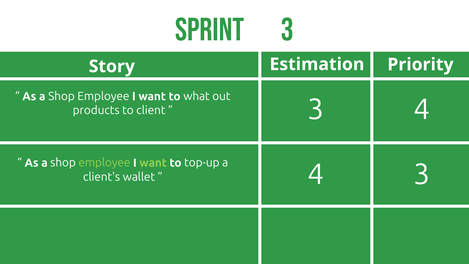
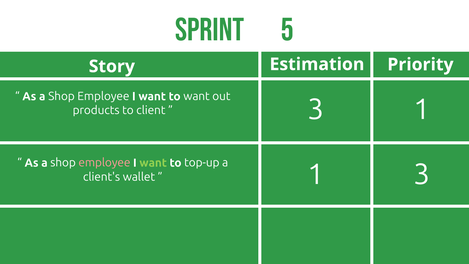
Sprint 3: 3 -> 5 (287, 30)
to what: what -> want (197, 96)
3 4: 4 -> 1 (422, 109)
employee colour: light green -> pink (104, 163)
4: 4 -> 1 (316, 175)
